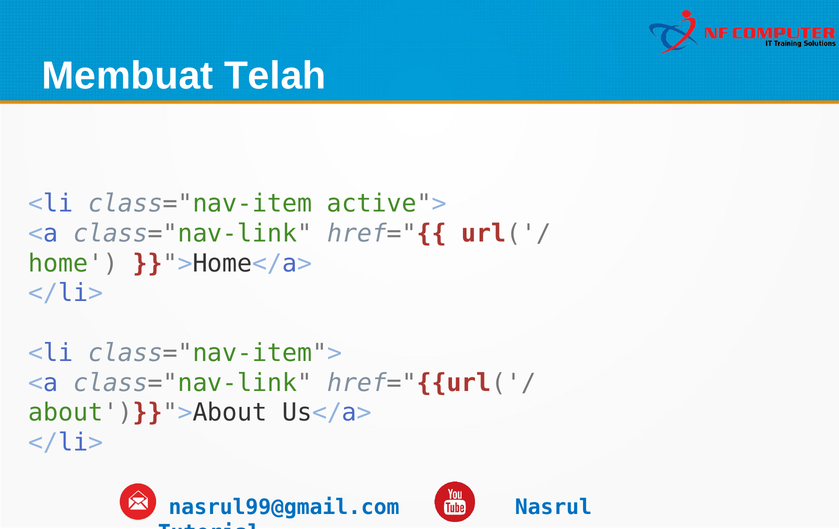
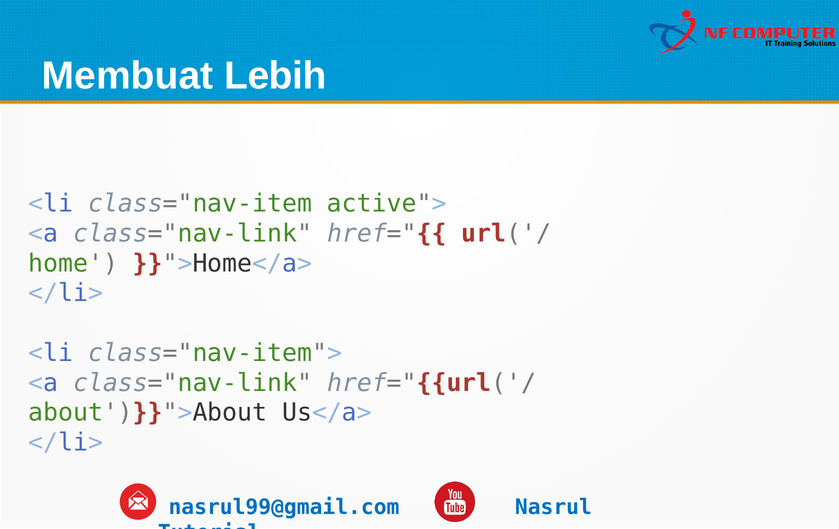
Telah: Telah -> Lebih (275, 76)
